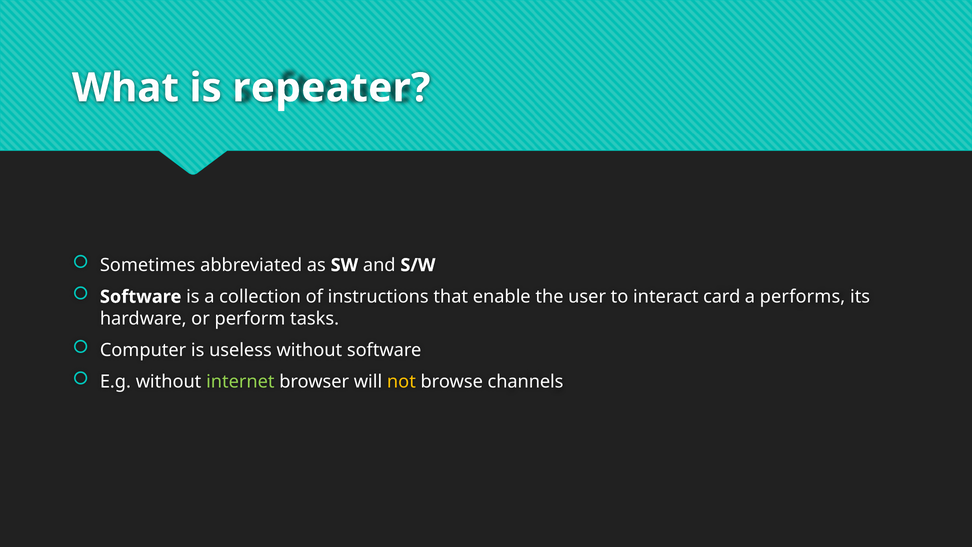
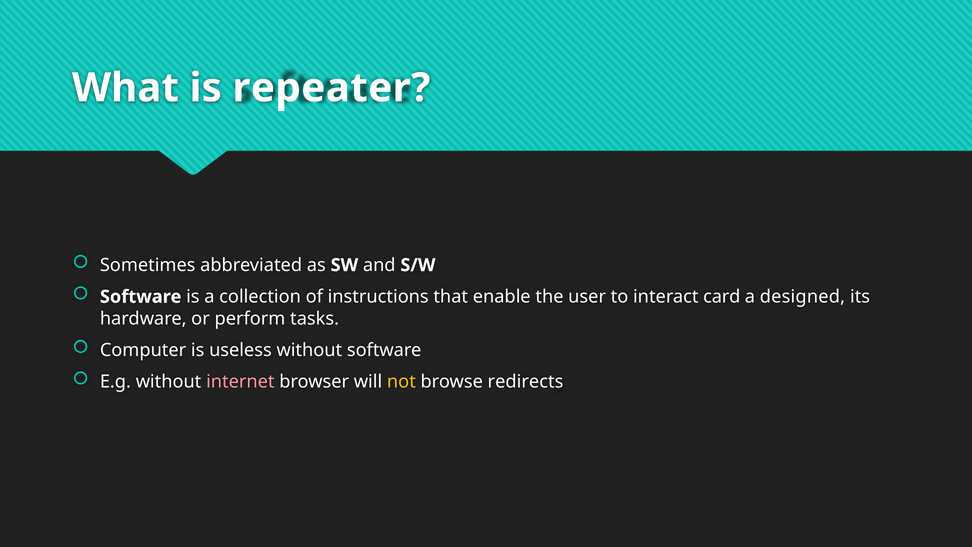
performs: performs -> designed (802, 297)
internet colour: light green -> pink (240, 382)
channels: channels -> redirects (525, 382)
